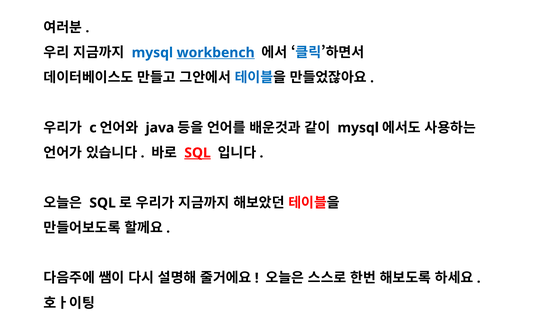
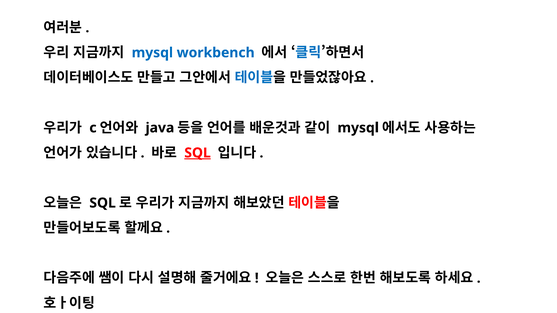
workbench underline: present -> none (216, 53)
